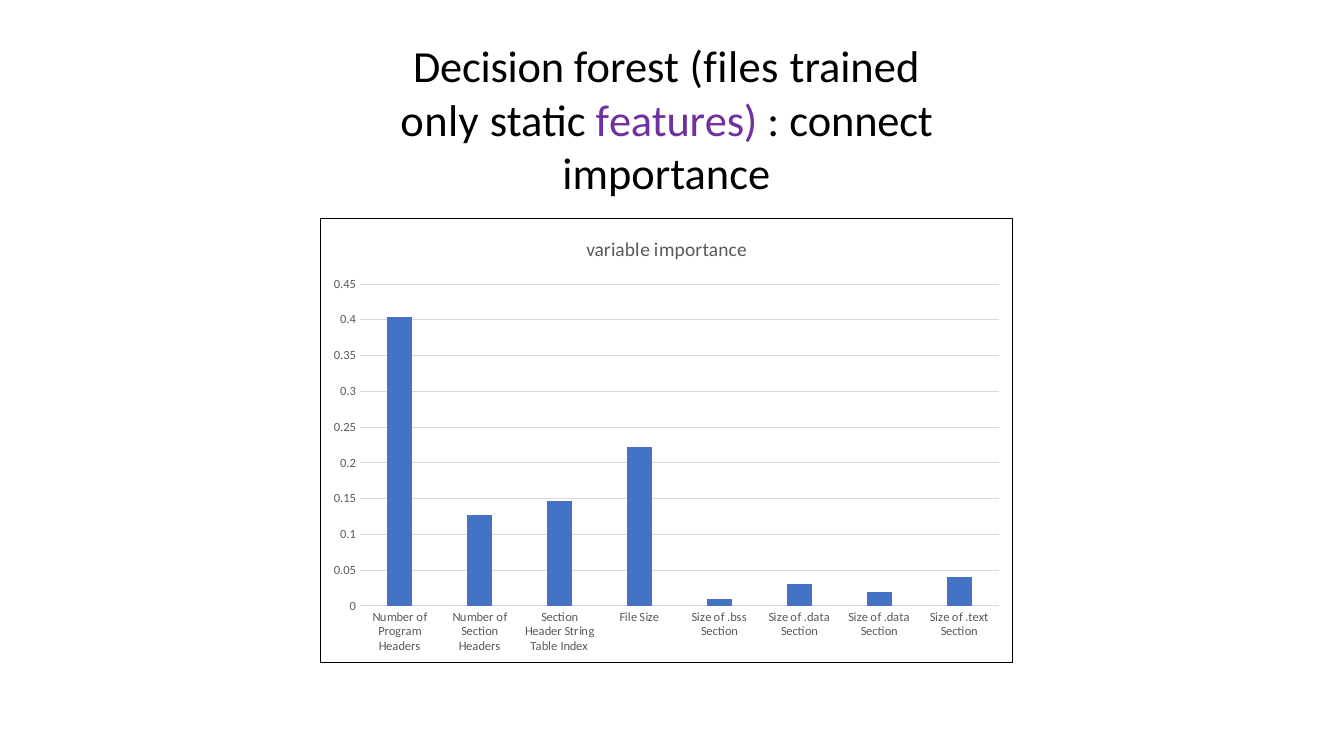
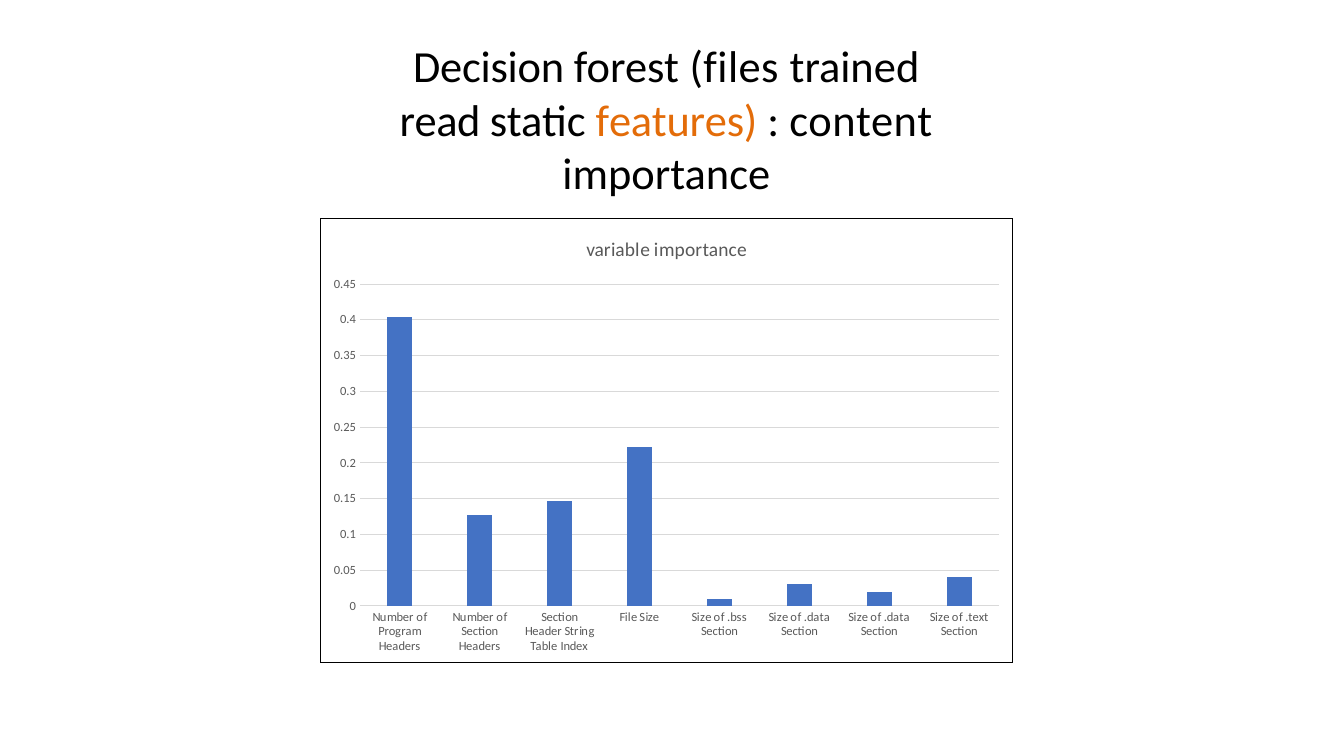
only: only -> read (440, 121)
features colour: purple -> orange (677, 121)
connect: connect -> content (861, 121)
